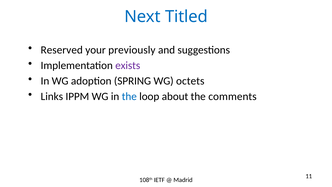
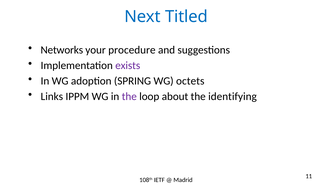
Reserved: Reserved -> Networks (62, 50)
previously: previously -> procedure (132, 50)
the colour: blue -> purple (129, 96)
comments: comments -> identifying (232, 96)
